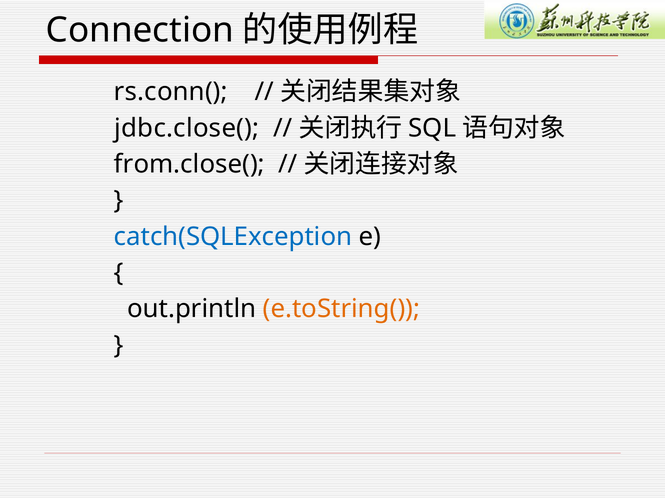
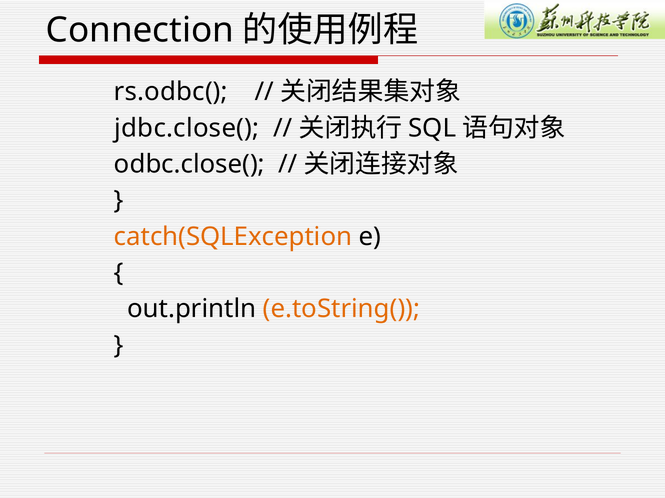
rs.conn(: rs.conn( -> rs.odbc( (171, 92)
from.close(: from.close( -> odbc.close( (189, 164)
catch(SQLException colour: blue -> orange (233, 237)
